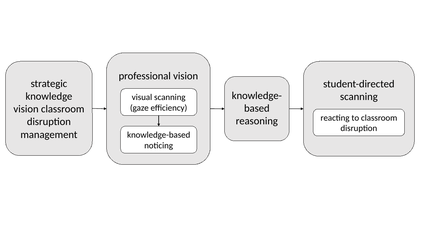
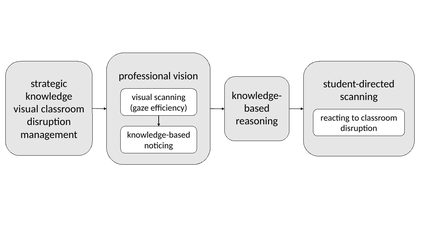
vision: vision -> visual (26, 109)
